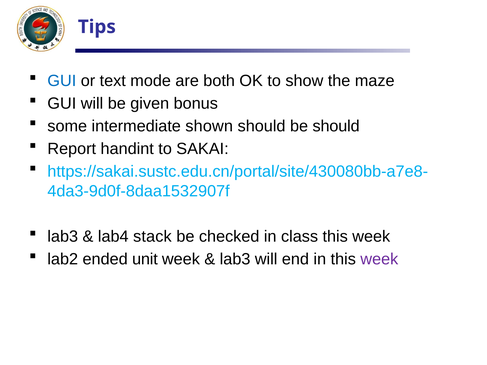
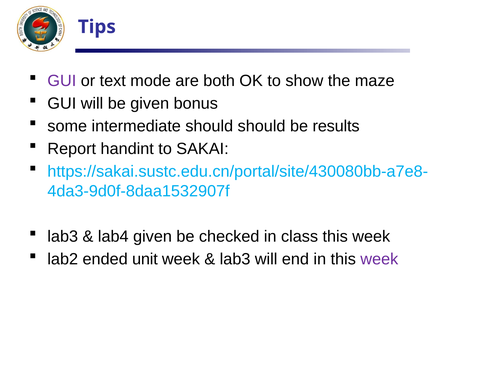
GUI colour: blue -> purple (62, 81)
intermediate shown: shown -> should (209, 126)
be should: should -> results (336, 126)
lab4 stack: stack -> given (152, 237)
